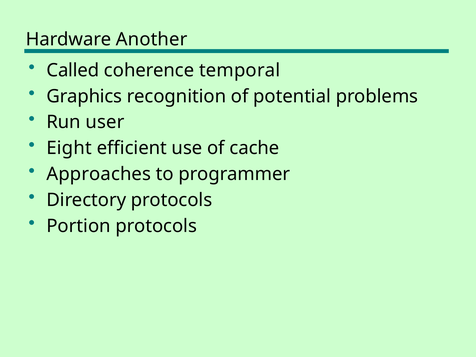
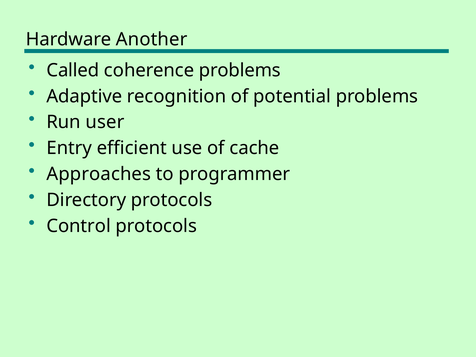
coherence temporal: temporal -> problems (240, 70)
Graphics: Graphics -> Adaptive (84, 96)
Eight: Eight -> Entry (69, 148)
Portion: Portion -> Control (79, 226)
